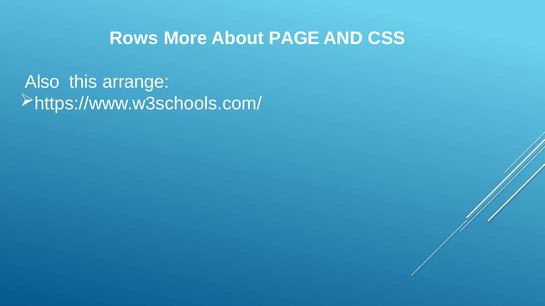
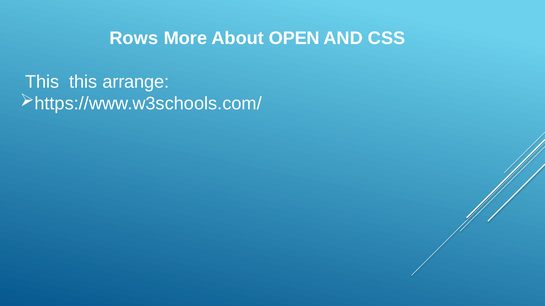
PAGE: PAGE -> OPEN (294, 38)
Also: Also -> This (42, 82)
